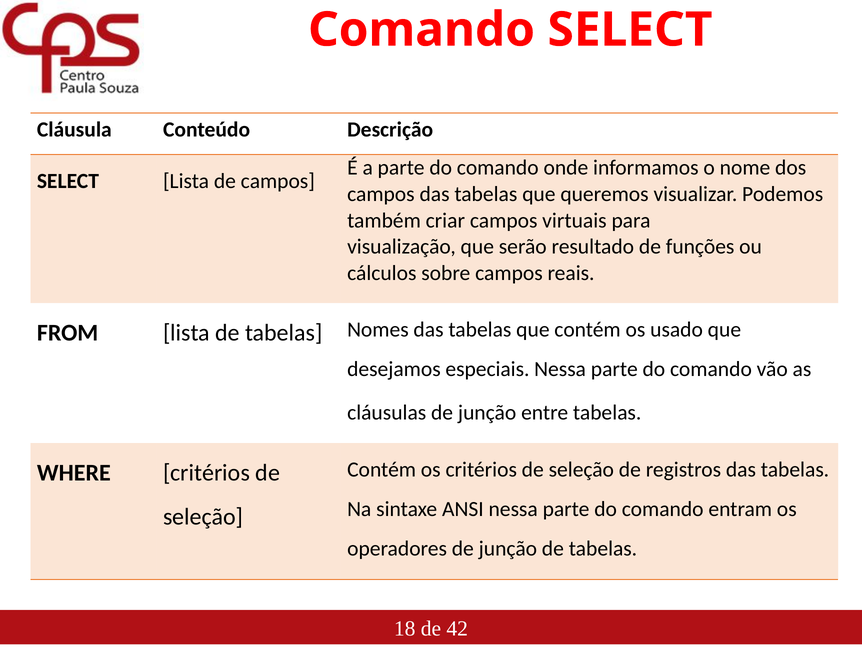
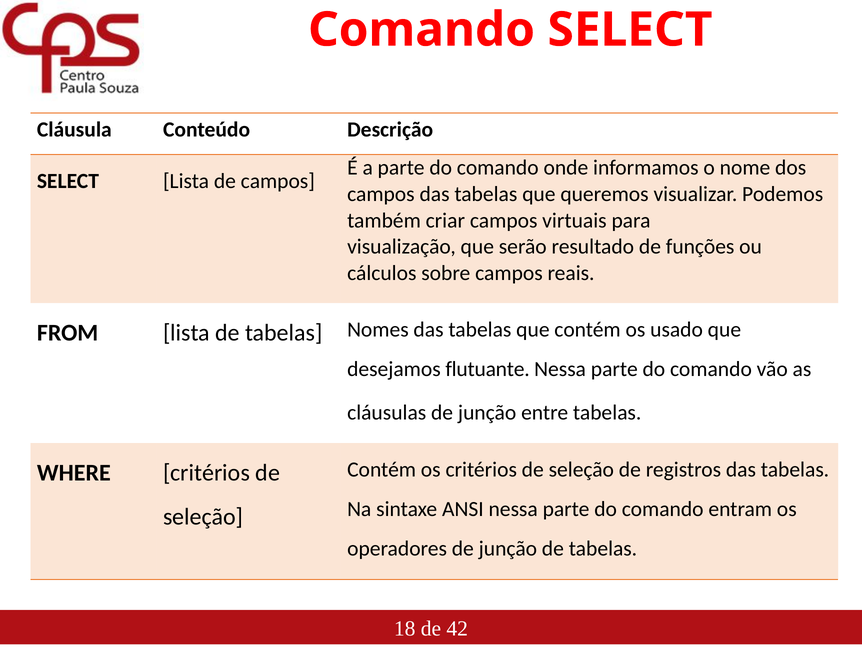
especiais: especiais -> flutuante (488, 369)
